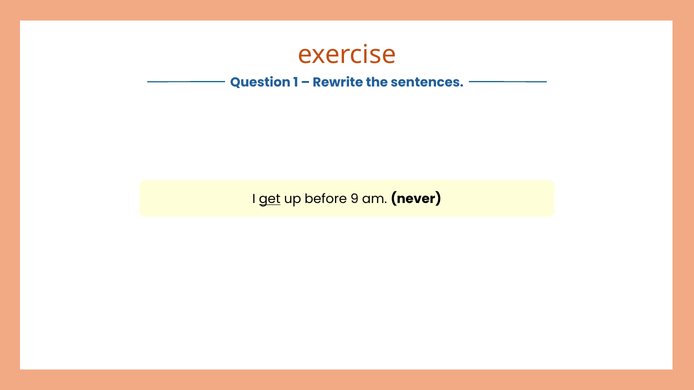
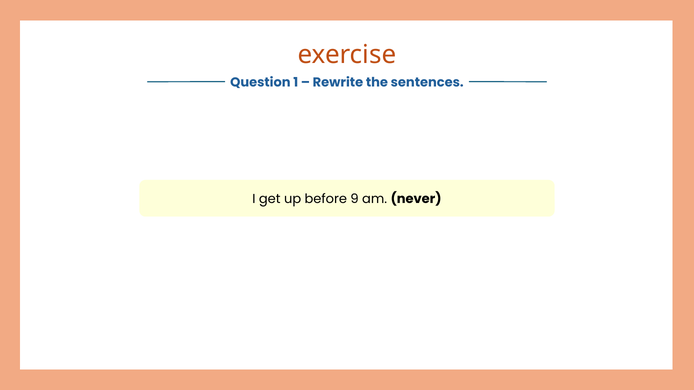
get underline: present -> none (270, 199)
